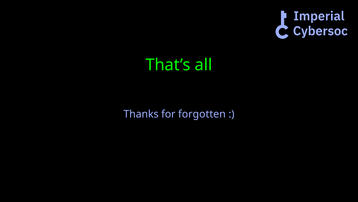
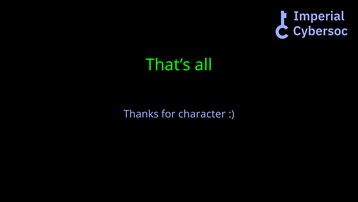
forgotten: forgotten -> character (202, 114)
